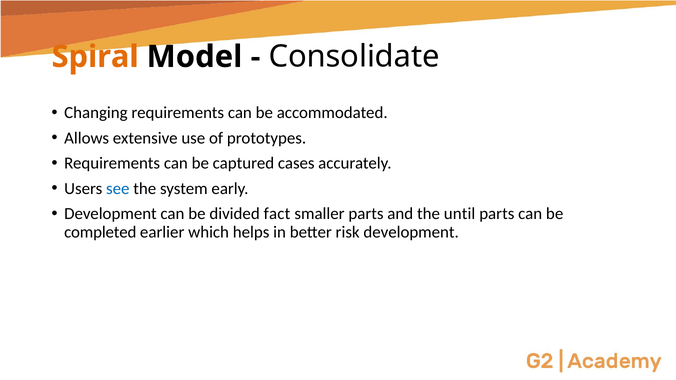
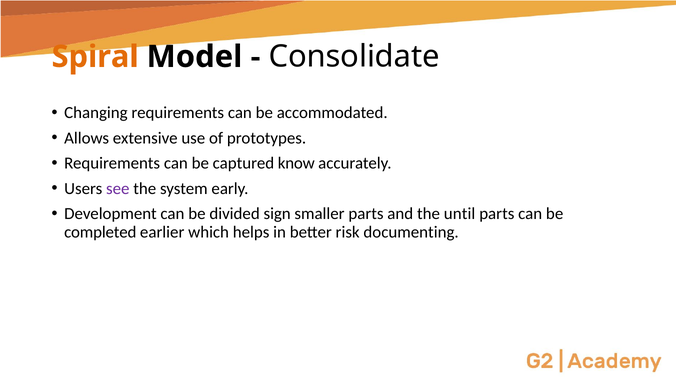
cases: cases -> know (296, 163)
see colour: blue -> purple (118, 189)
fact: fact -> sign (277, 214)
risk development: development -> documenting (411, 232)
